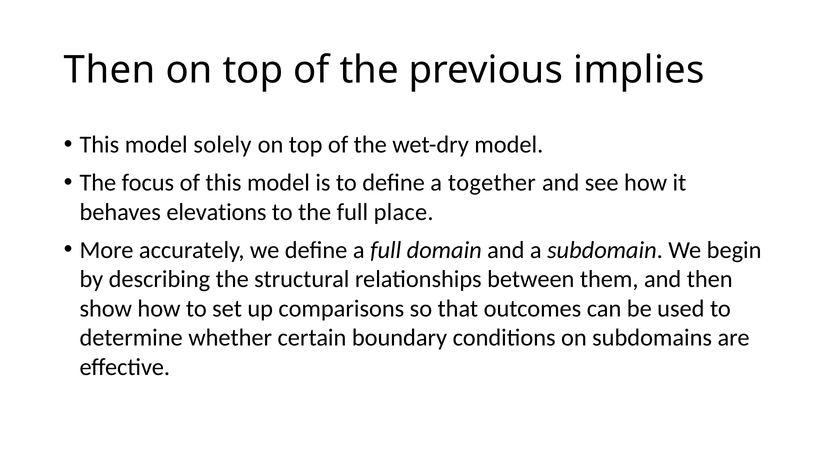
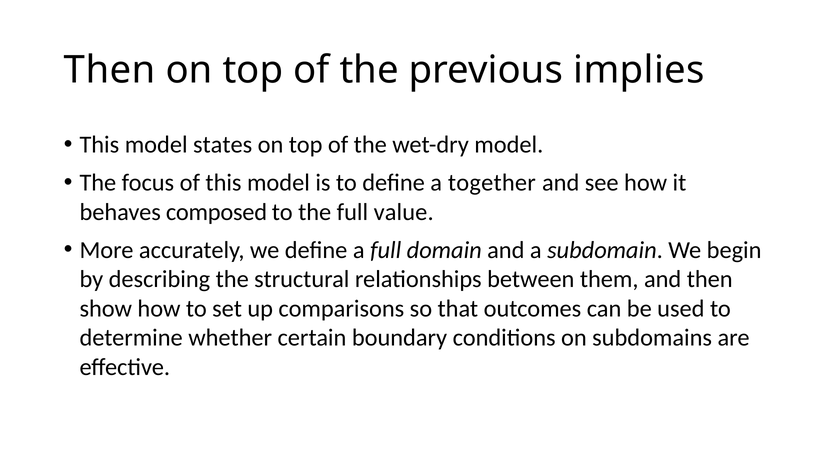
solely: solely -> states (223, 145)
elevations: elevations -> composed (217, 212)
place: place -> value (404, 212)
